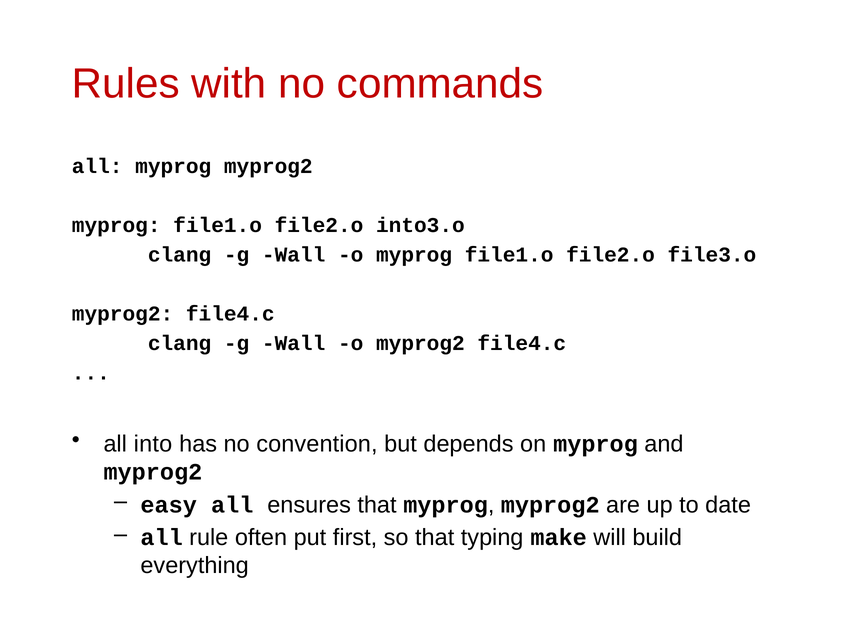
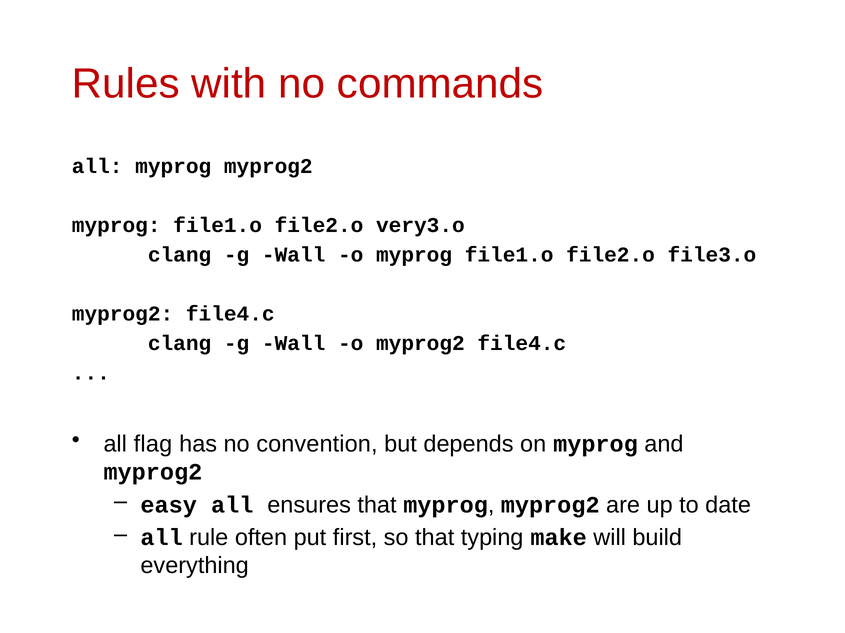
into3.o: into3.o -> very3.o (420, 225)
into: into -> flag (153, 444)
